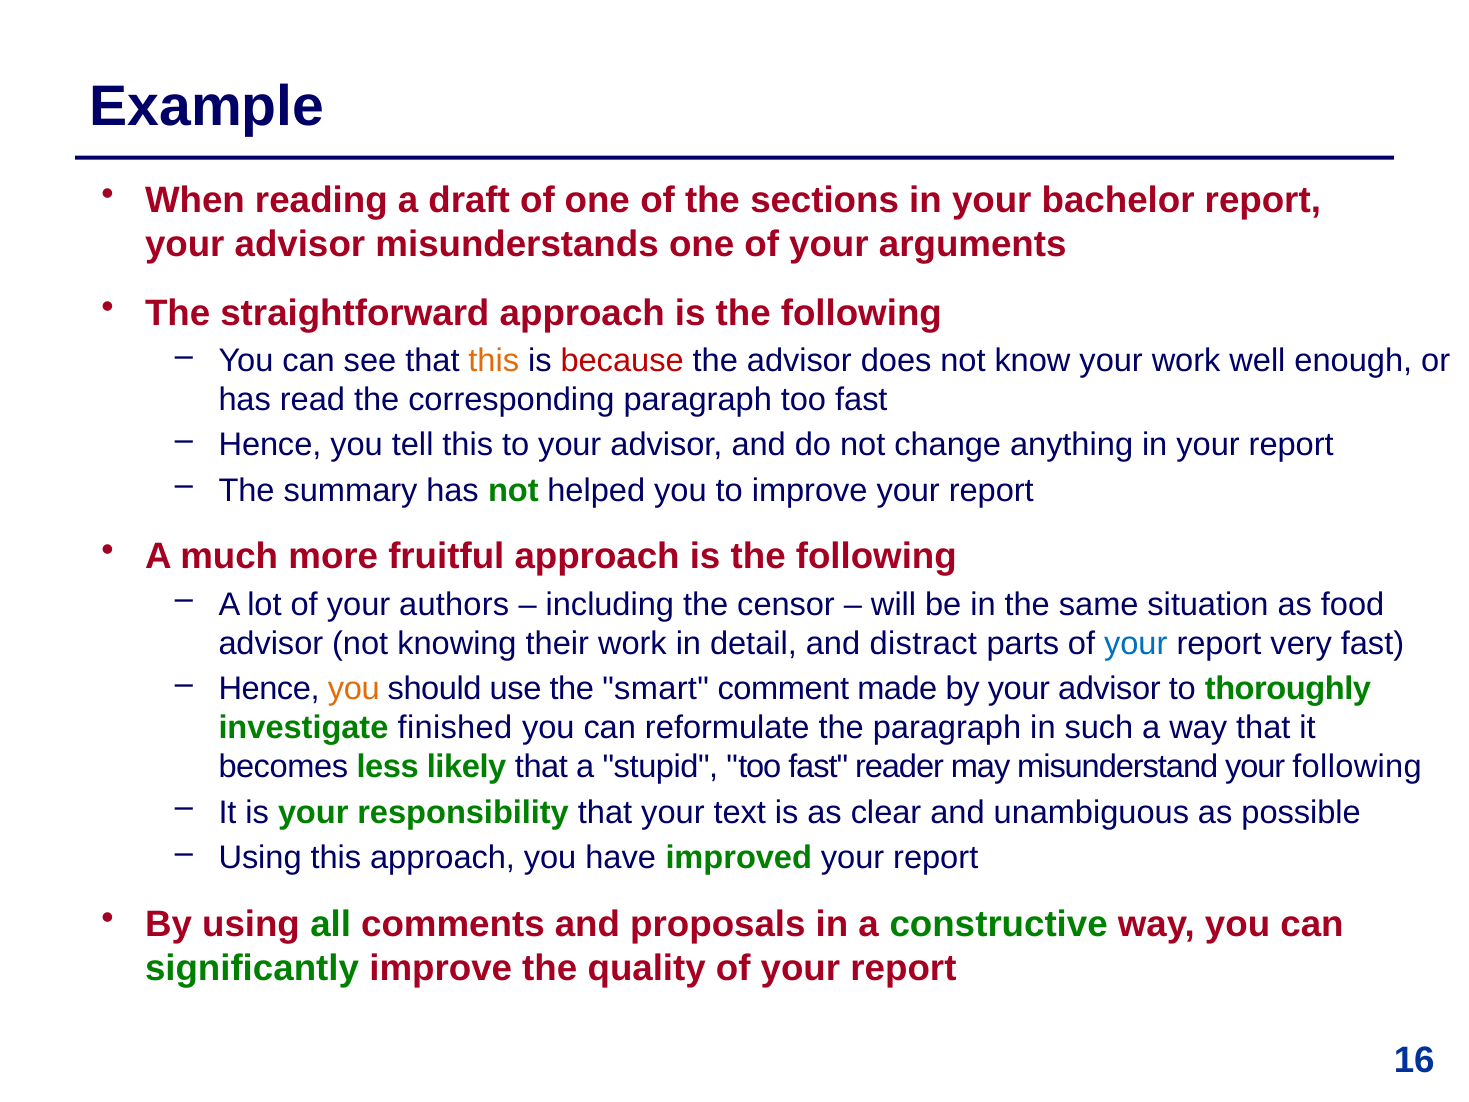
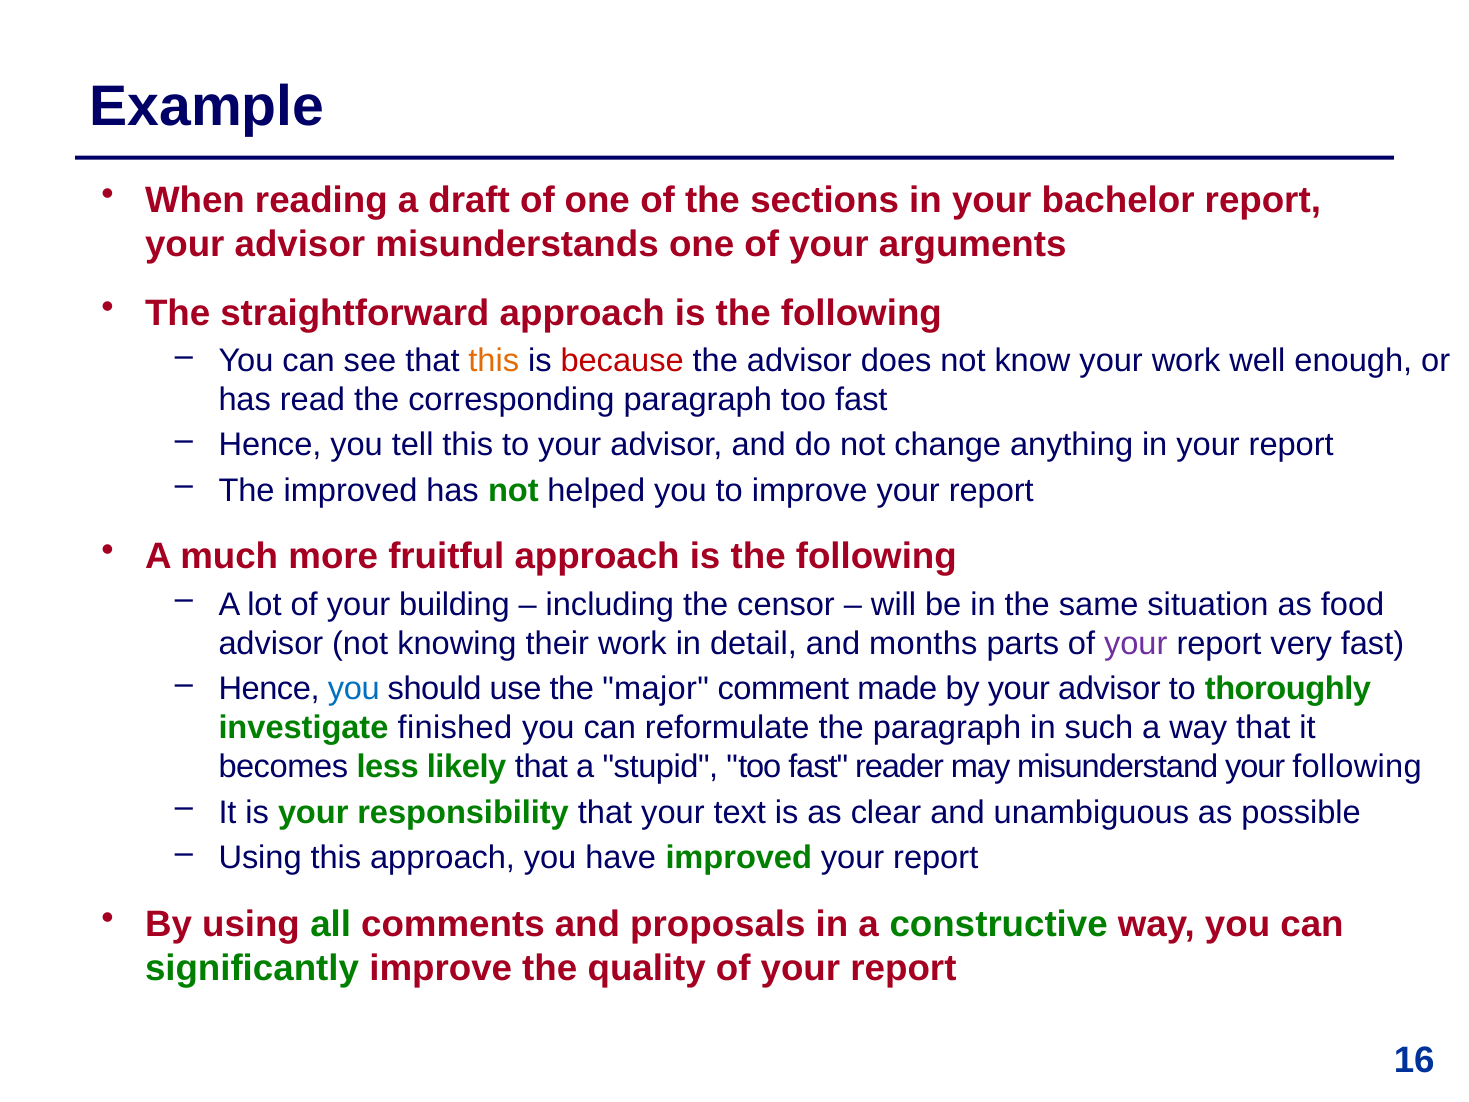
The summary: summary -> improved (351, 490)
authors: authors -> building (454, 604)
distract: distract -> months (923, 643)
your colour: blue -> purple (1136, 643)
you colour: orange -> blue (354, 689)
smart: smart -> major (656, 689)
